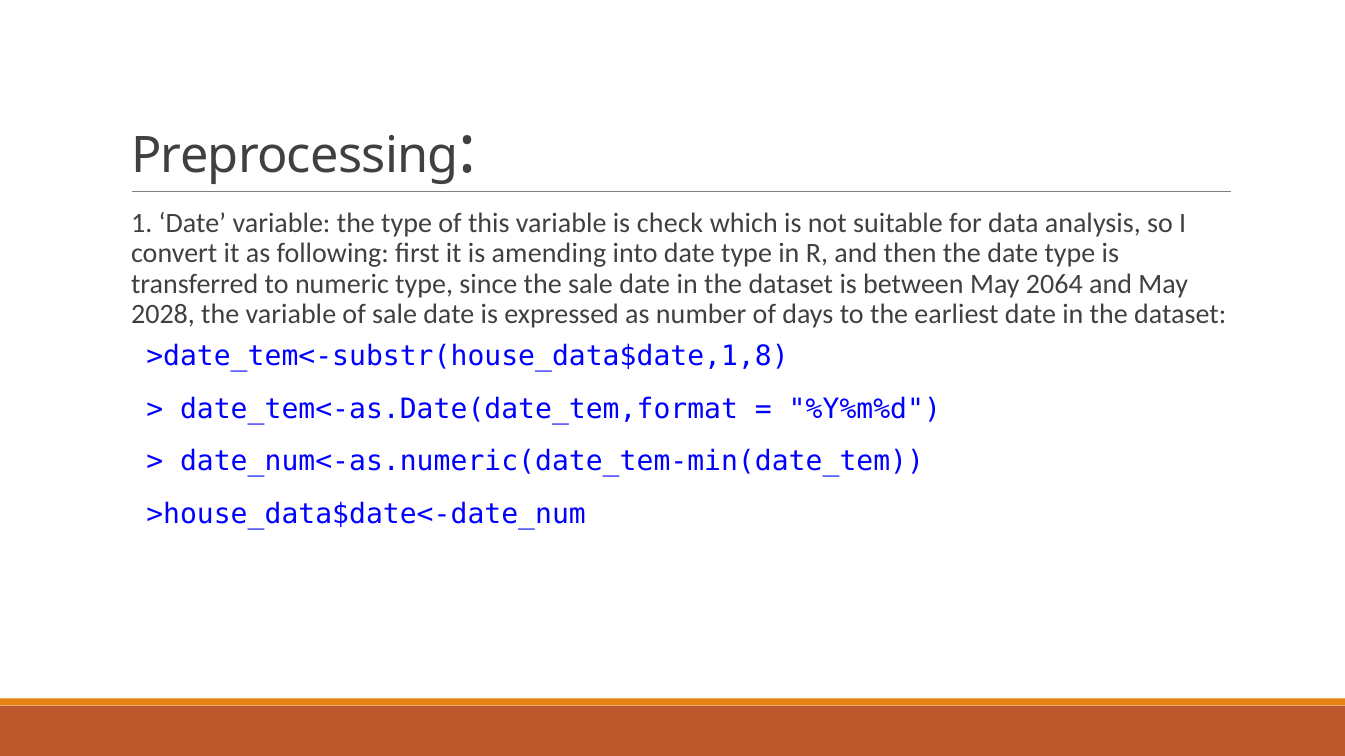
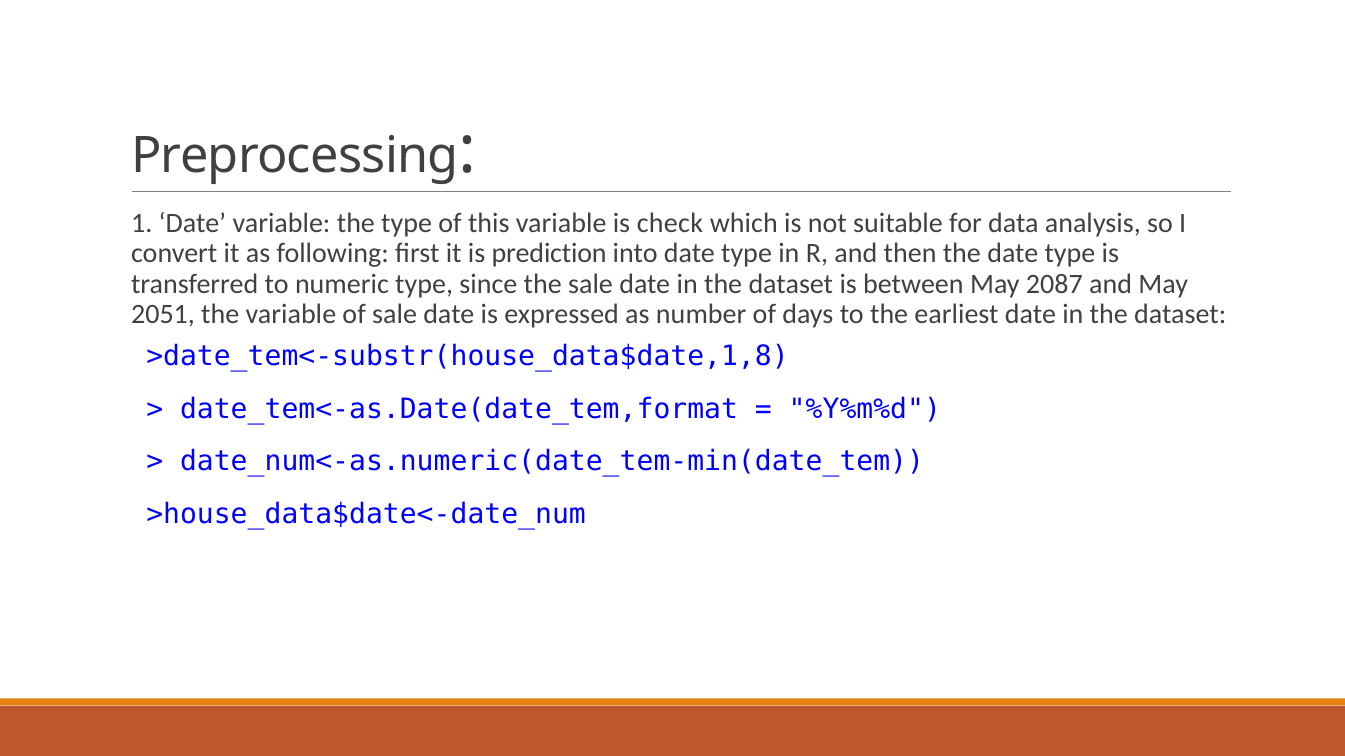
amending: amending -> prediction (549, 254)
2064: 2064 -> 2087 (1054, 284)
2028: 2028 -> 2051 (163, 314)
